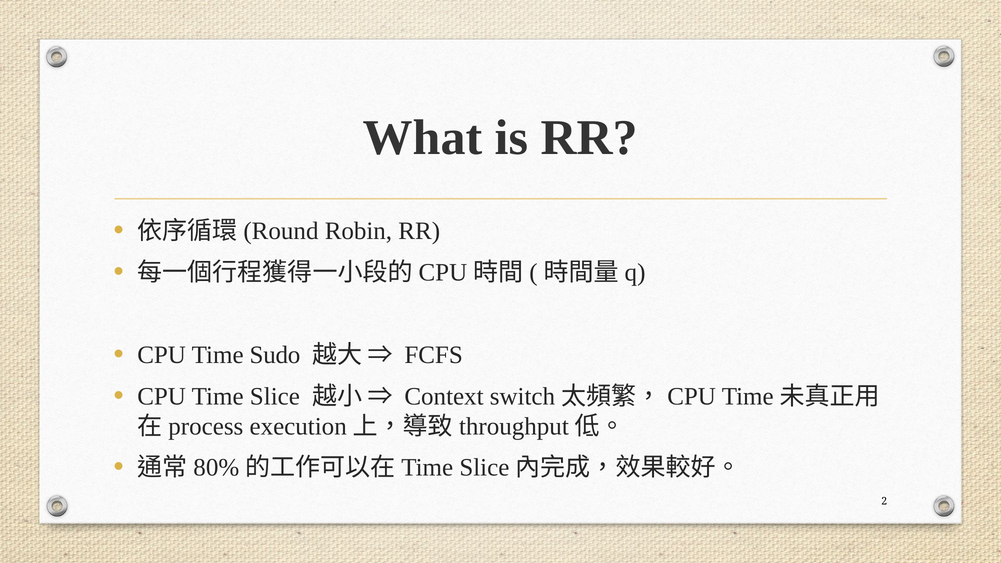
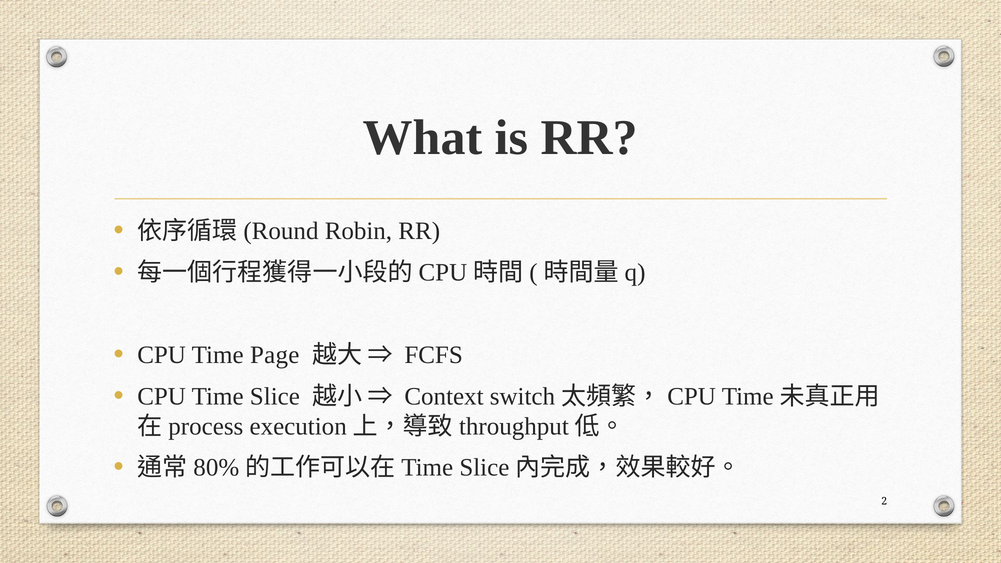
Sudo: Sudo -> Page (275, 355)
